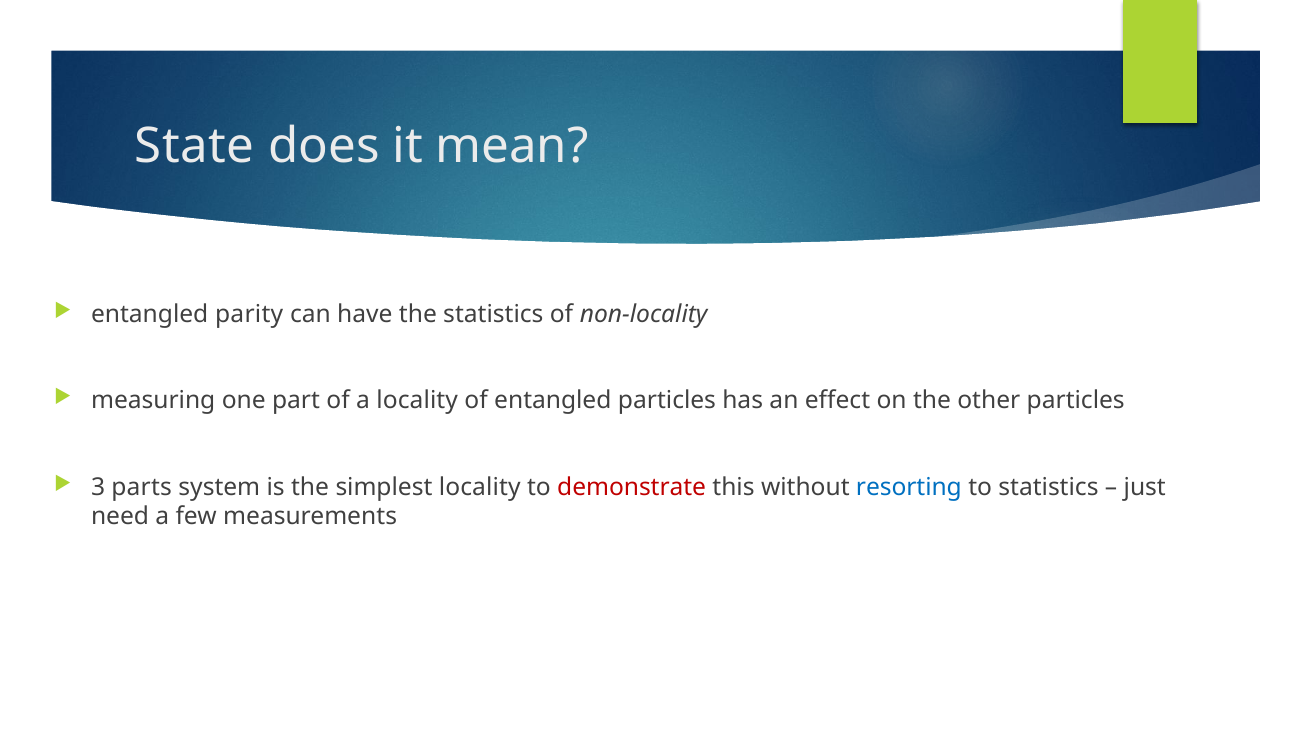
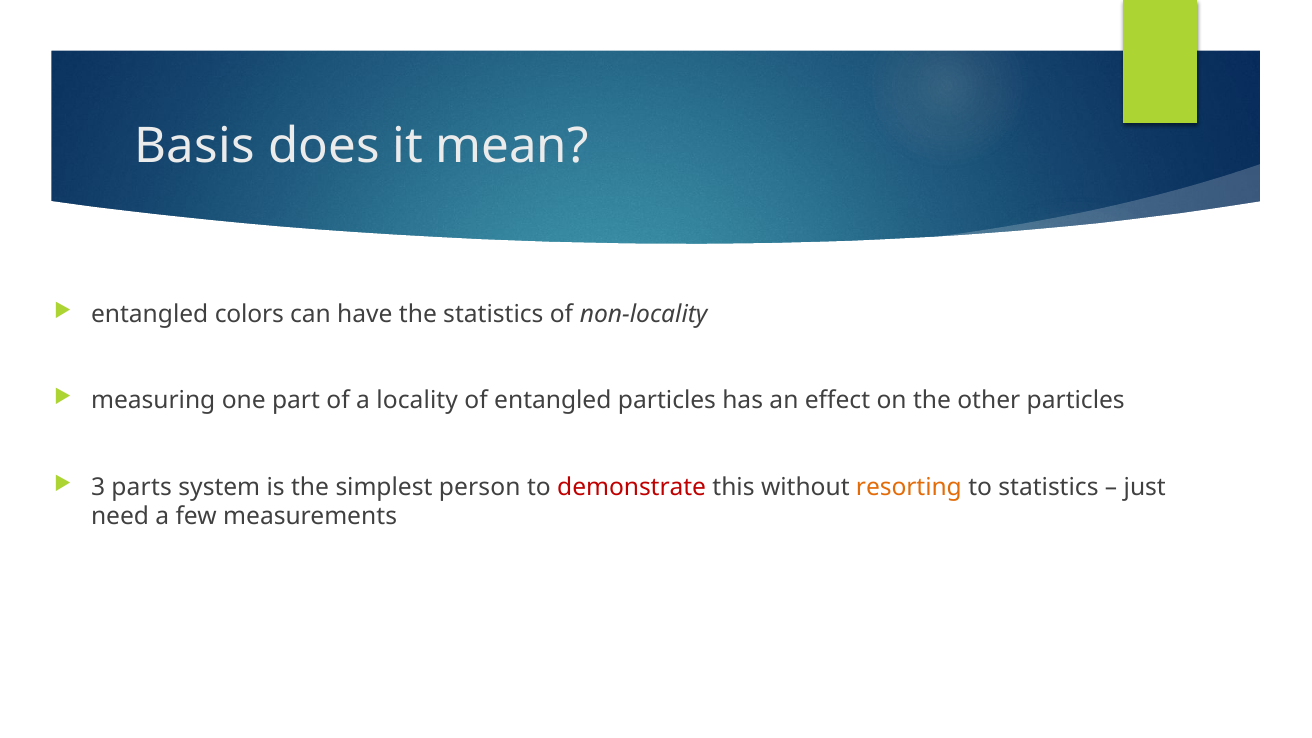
State: State -> Basis (195, 146)
parity: parity -> colors (249, 314)
simplest locality: locality -> person (480, 487)
resorting colour: blue -> orange (909, 487)
